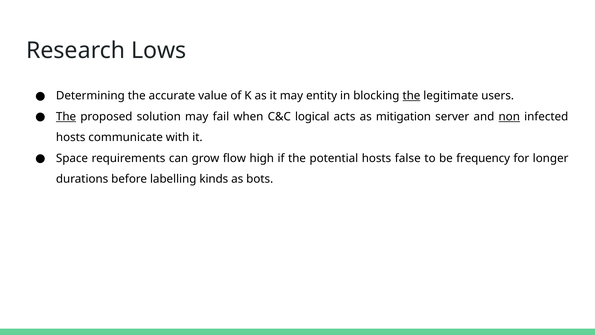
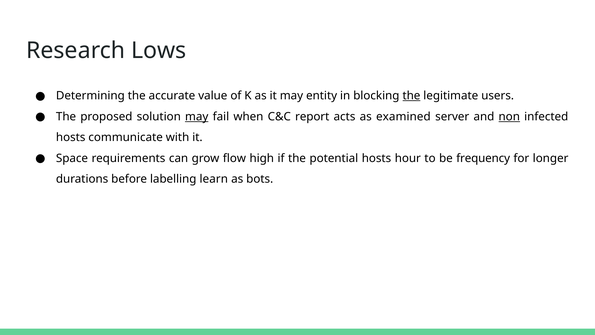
The underline: present -> none (66, 116)
may underline: none -> present (197, 116)
logical: logical -> report (312, 116)
mitigation: mitigation -> examined (403, 116)
false: false -> hour (408, 158)
kinds: kinds -> learn (214, 179)
